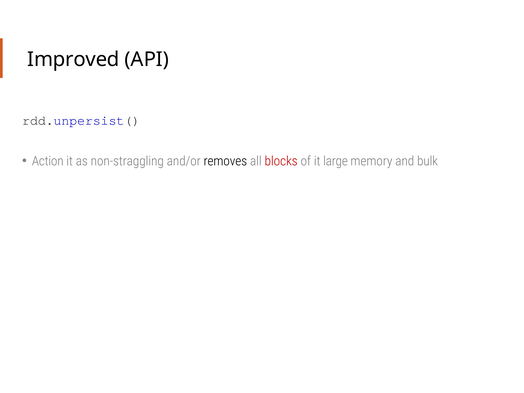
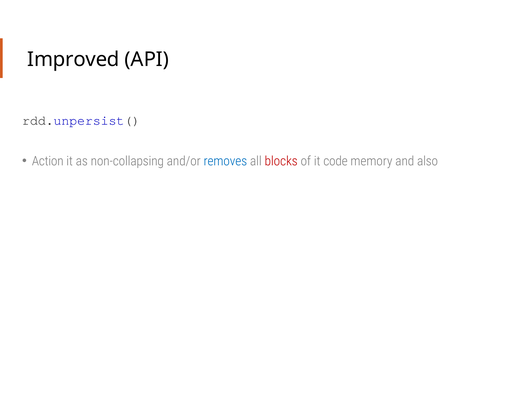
non-straggling: non-straggling -> non-collapsing (127, 161)
removes colour: black -> blue (225, 161)
large: large -> code (336, 161)
bulk: bulk -> also (428, 161)
